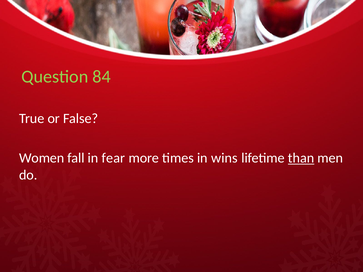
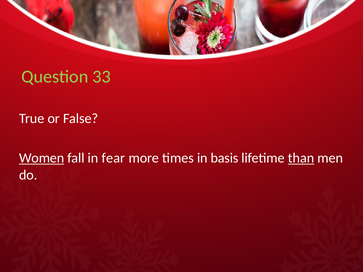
84: 84 -> 33 (102, 77)
Women underline: none -> present (42, 158)
wins: wins -> basis (225, 158)
